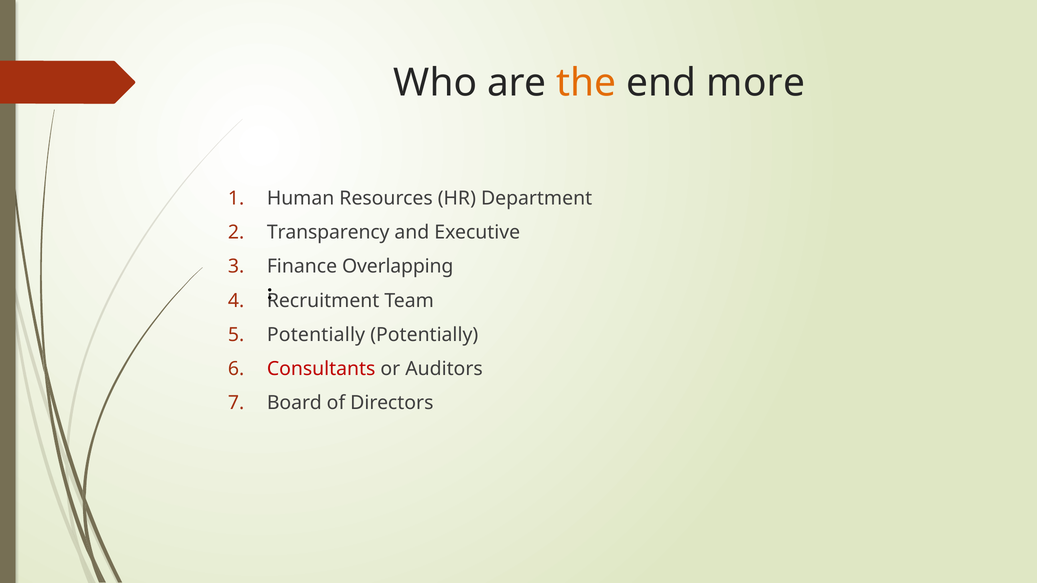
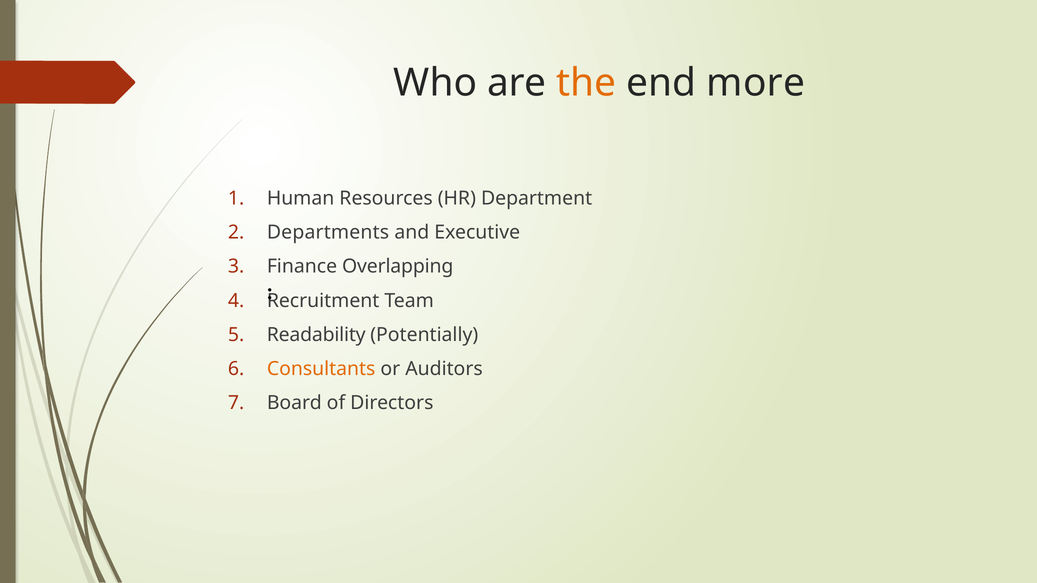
Transparency: Transparency -> Departments (328, 233)
Potentially: Potentially -> Readability (316, 335)
Consultants colour: red -> orange (321, 369)
